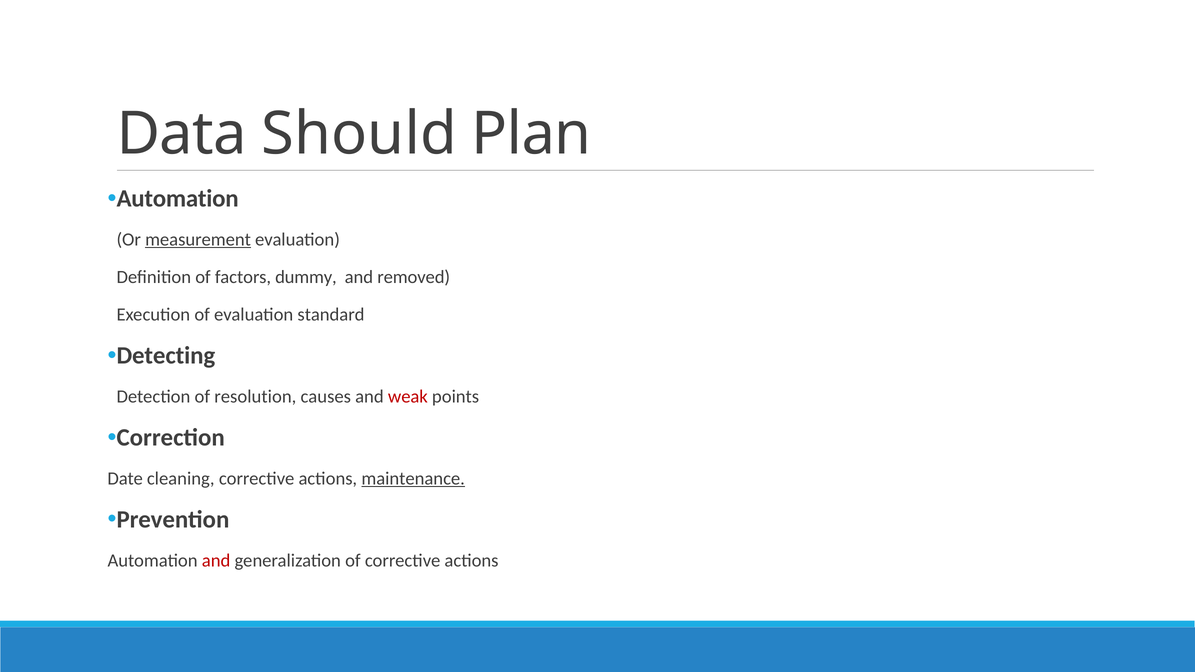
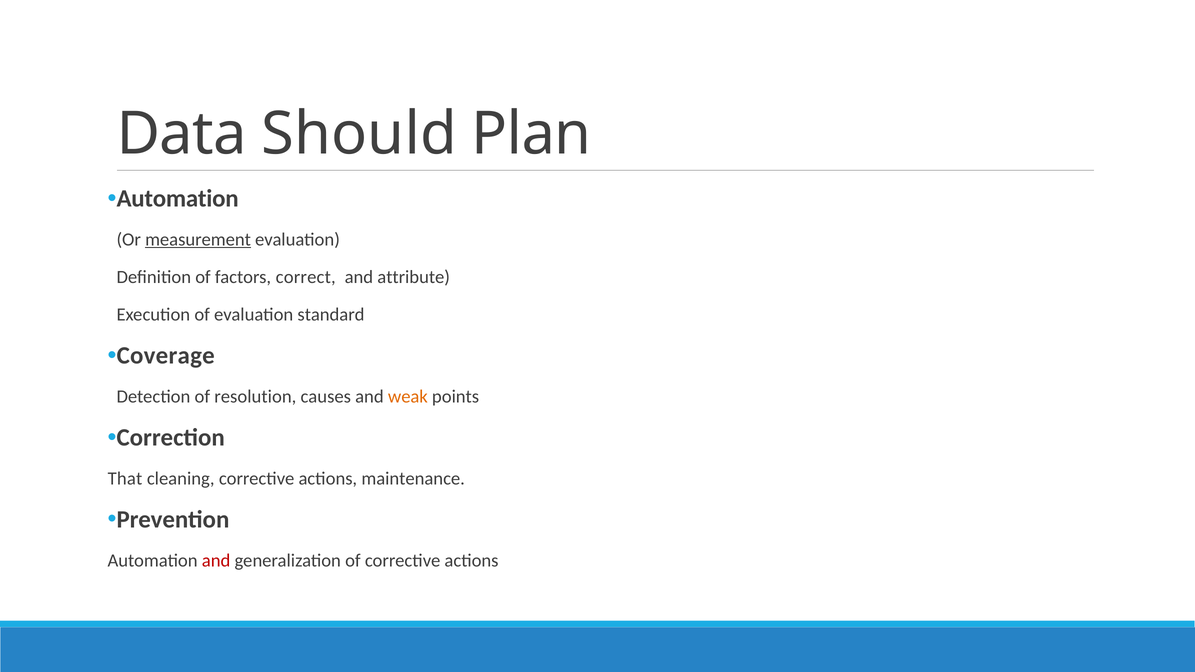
dummy: dummy -> correct (306, 277)
removed: removed -> attribute (414, 277)
Detecting: Detecting -> Coverage (166, 356)
weak colour: red -> orange (408, 397)
Date: Date -> That (125, 479)
maintenance underline: present -> none (413, 479)
